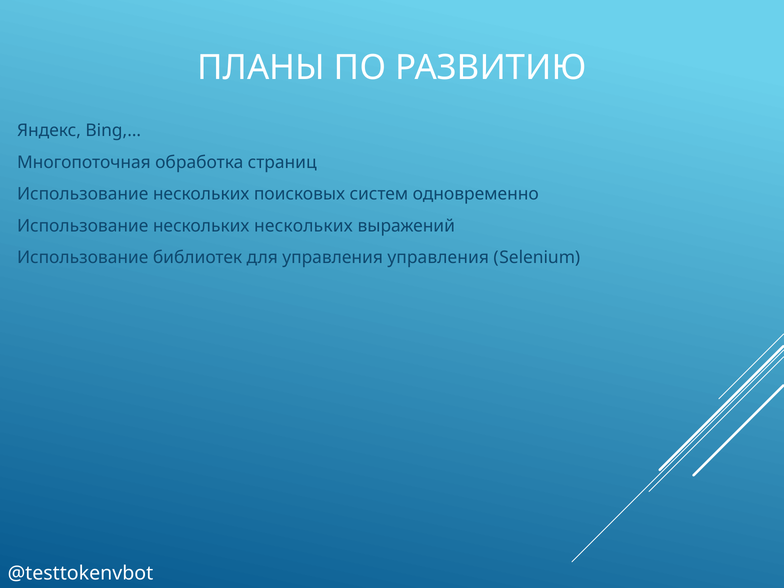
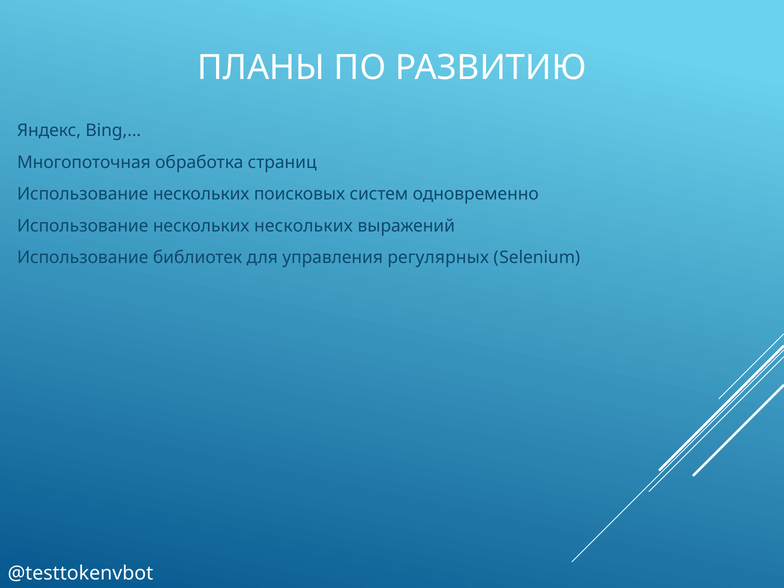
управления управления: управления -> регулярных (438, 258)
